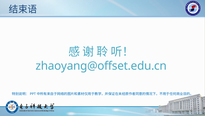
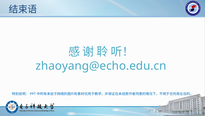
zhaoyang@offset.edu.cn: zhaoyang@offset.edu.cn -> zhaoyang@echo.edu.cn (101, 65)
